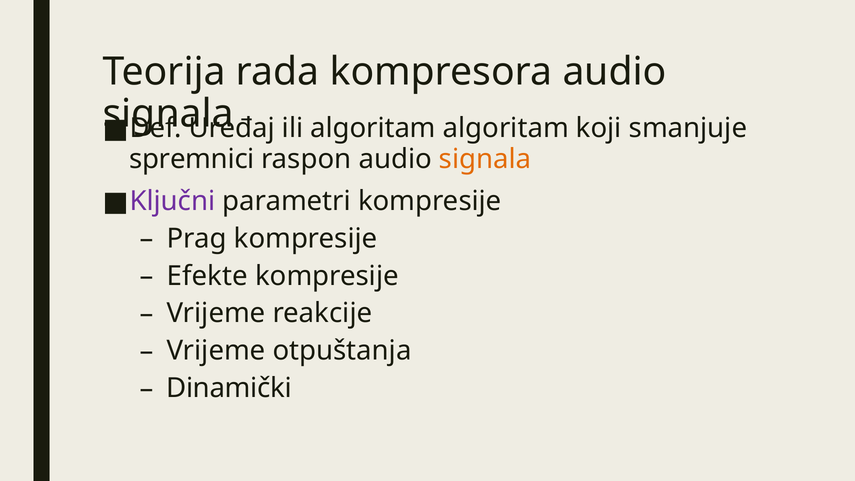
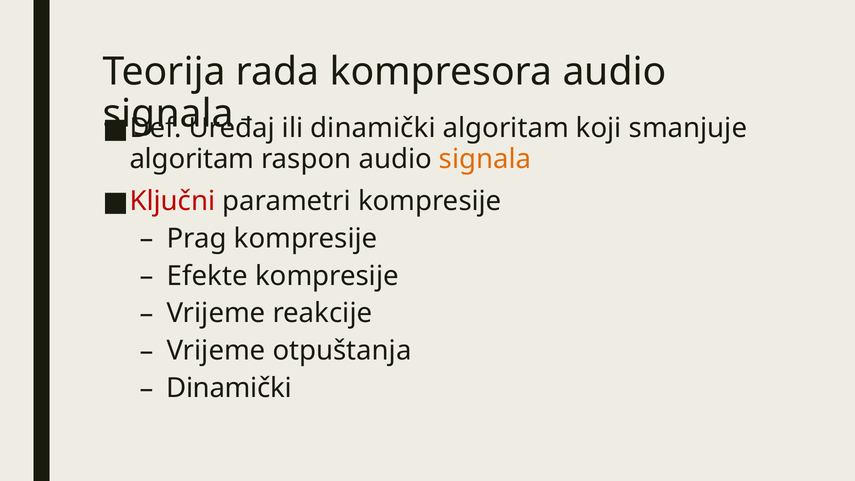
ili algoritam: algoritam -> dinamički (373, 128)
spremnici: spremnici -> algoritam (192, 159)
Ključni colour: purple -> red (172, 201)
